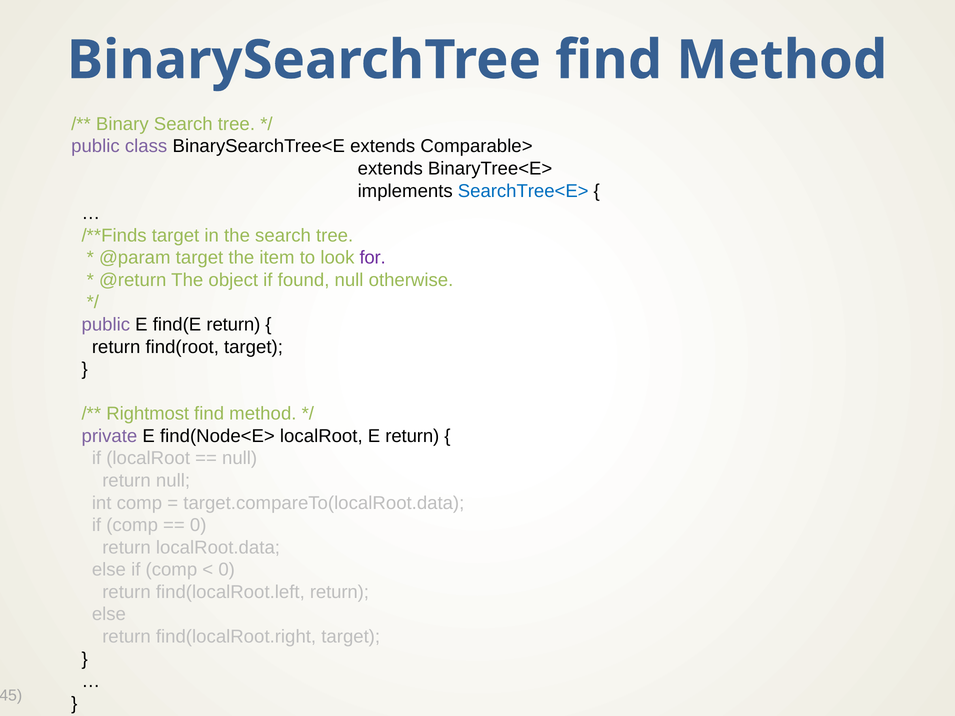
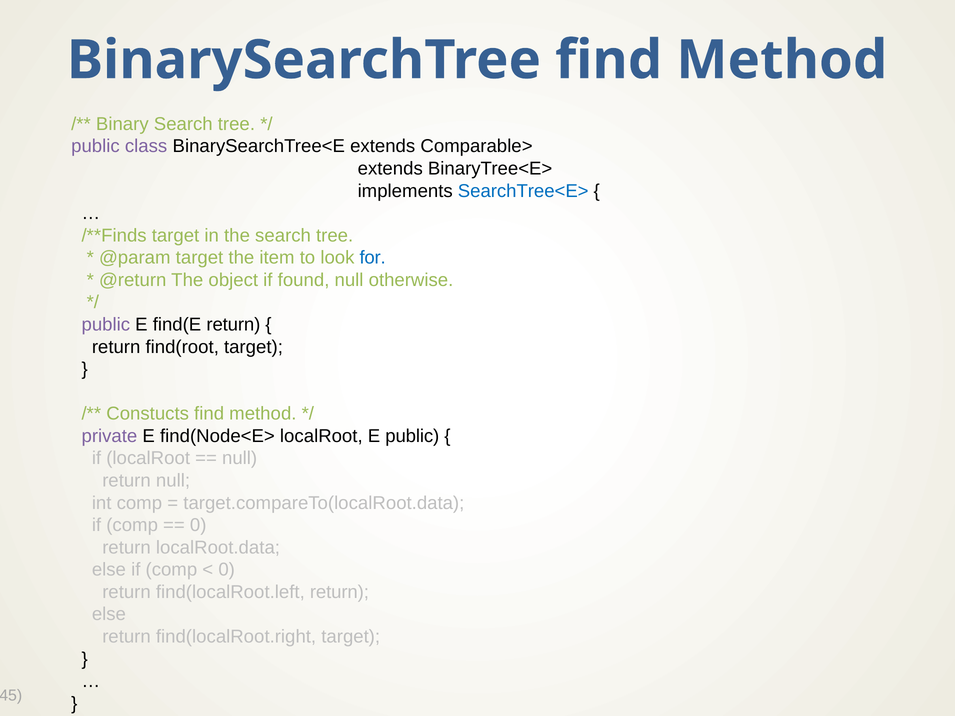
for colour: purple -> blue (373, 258)
Rightmost: Rightmost -> Constucts (148, 414)
E return: return -> public (412, 436)
